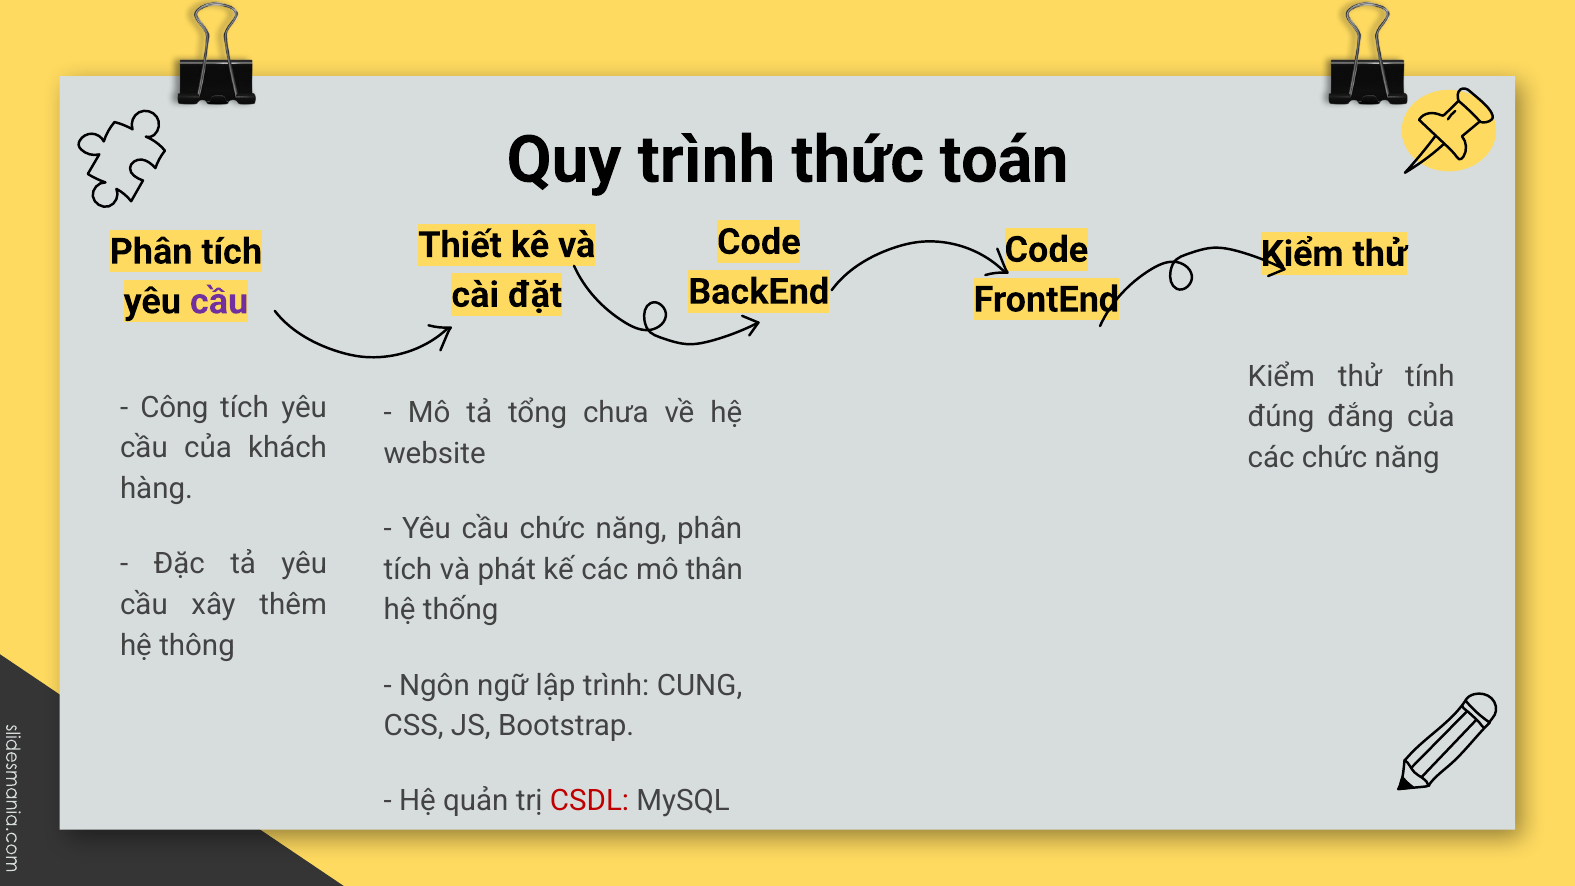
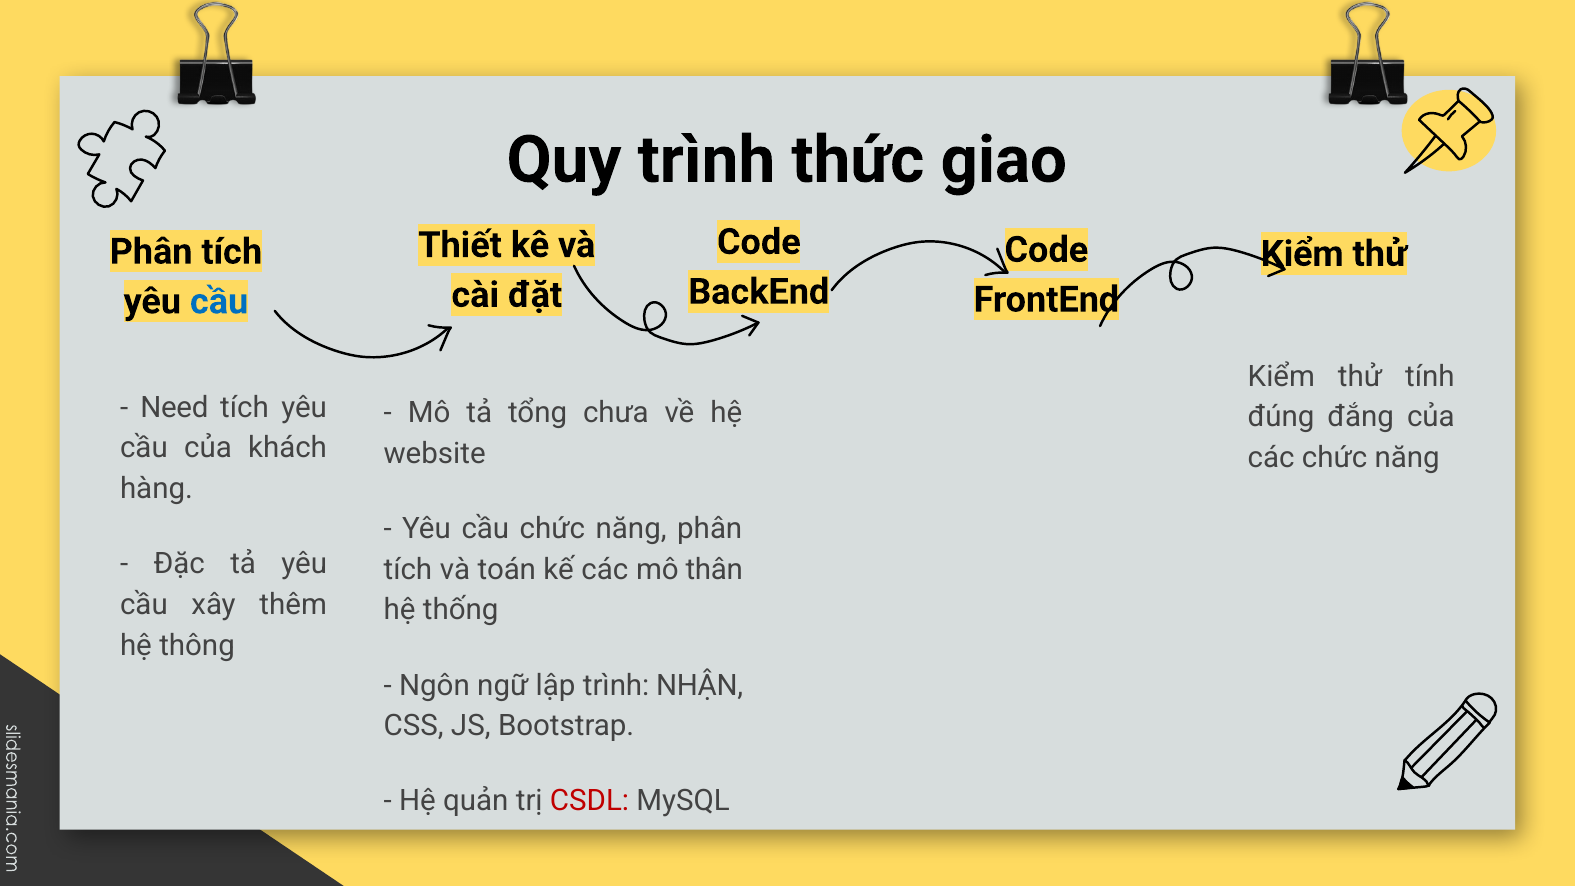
toán: toán -> giao (1004, 160)
cầu colour: purple -> blue (219, 301)
Công: Công -> Need (174, 407)
phát: phát -> toán (507, 569)
CUNG: CUNG -> NHẬN (700, 685)
